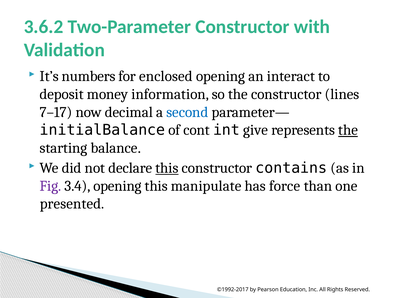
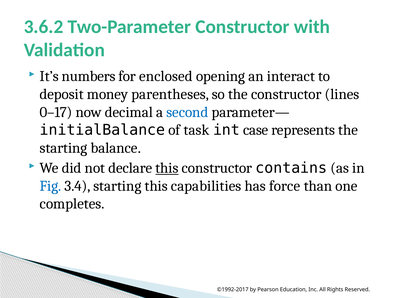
information: information -> parentheses (170, 94)
7–17: 7–17 -> 0–17 (56, 112)
cont: cont -> task (197, 130)
give: give -> case (256, 130)
the underline: present -> none (348, 130)
Fig colour: purple -> blue (50, 186)
3.4 opening: opening -> starting (117, 186)
manipulate: manipulate -> capabilities (206, 186)
presented: presented -> completes (72, 204)
